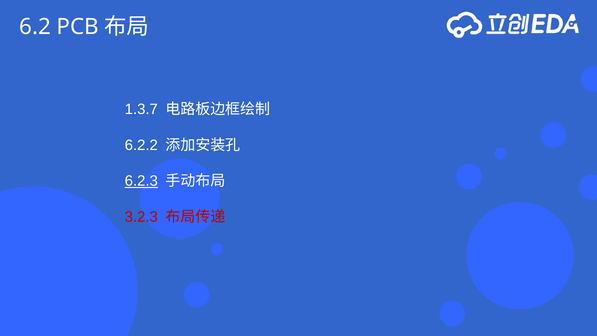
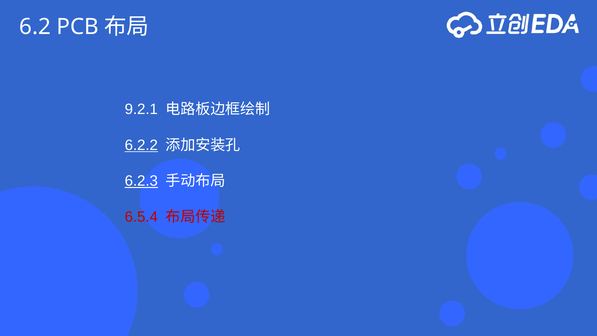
1.3.7: 1.3.7 -> 9.2.1 (141, 109)
6.2.2 underline: none -> present (141, 145)
3.2.3: 3.2.3 -> 6.5.4 (141, 217)
